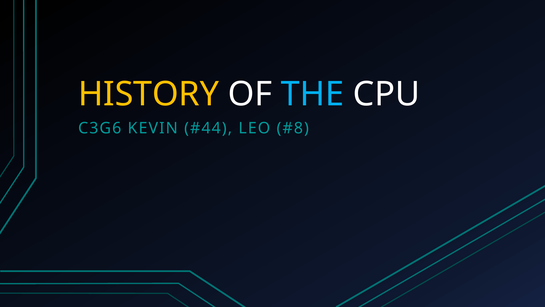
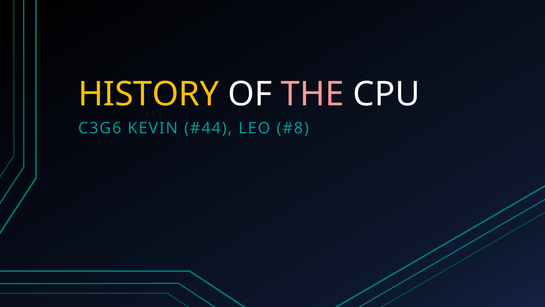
THE colour: light blue -> pink (312, 94)
